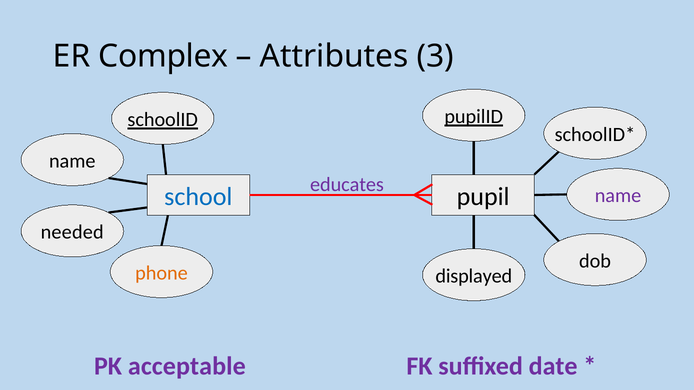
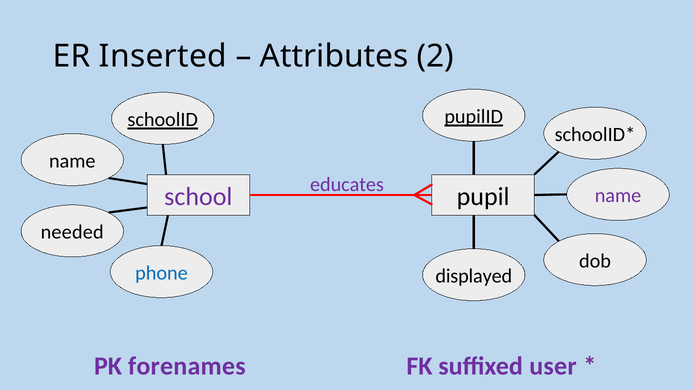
Complex: Complex -> Inserted (163, 56)
3: 3 -> 2 (435, 56)
school colour: blue -> purple (198, 197)
phone colour: orange -> blue (161, 273)
acceptable: acceptable -> forenames (187, 366)
date: date -> user (553, 366)
